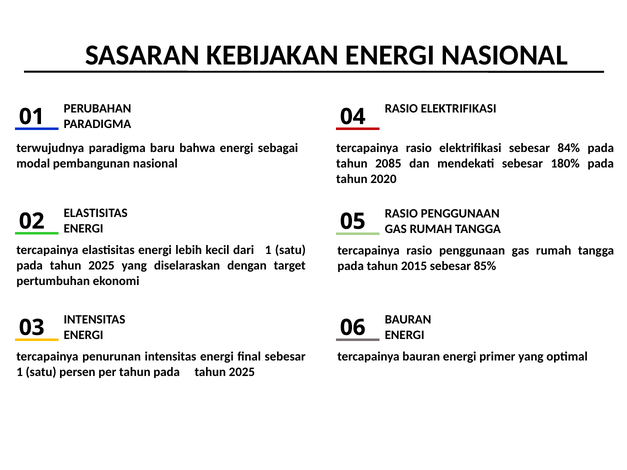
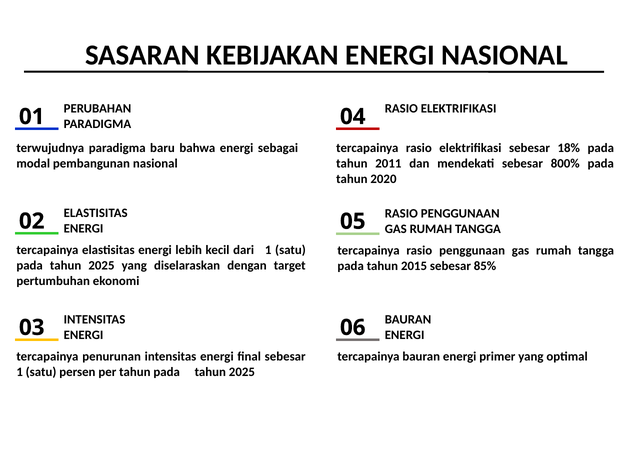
84%: 84% -> 18% (569, 148)
2085: 2085 -> 2011 (388, 164)
180%: 180% -> 800% (565, 164)
